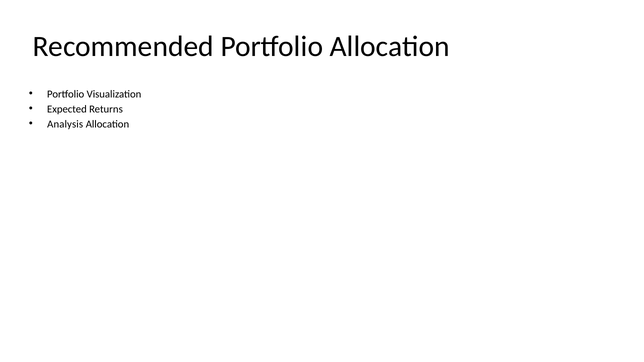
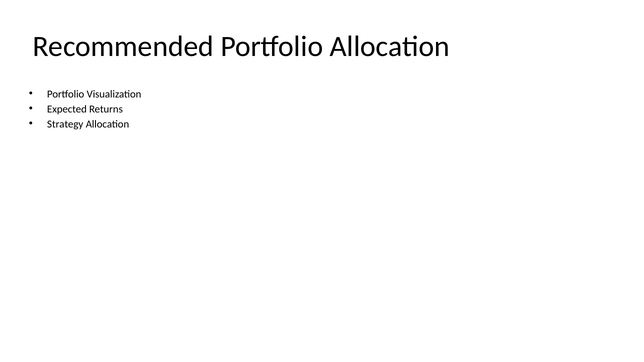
Analysis: Analysis -> Strategy (65, 124)
